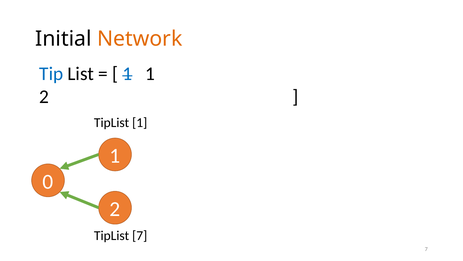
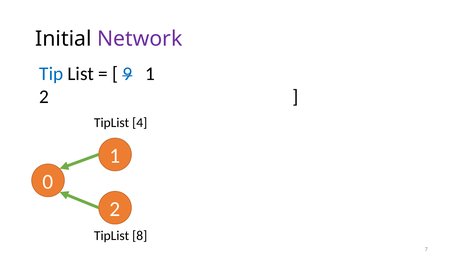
Network colour: orange -> purple (140, 39)
1: 1 -> 9 (127, 74)
TipList 1: 1 -> 4 (140, 122)
TipList 7: 7 -> 8 (140, 235)
